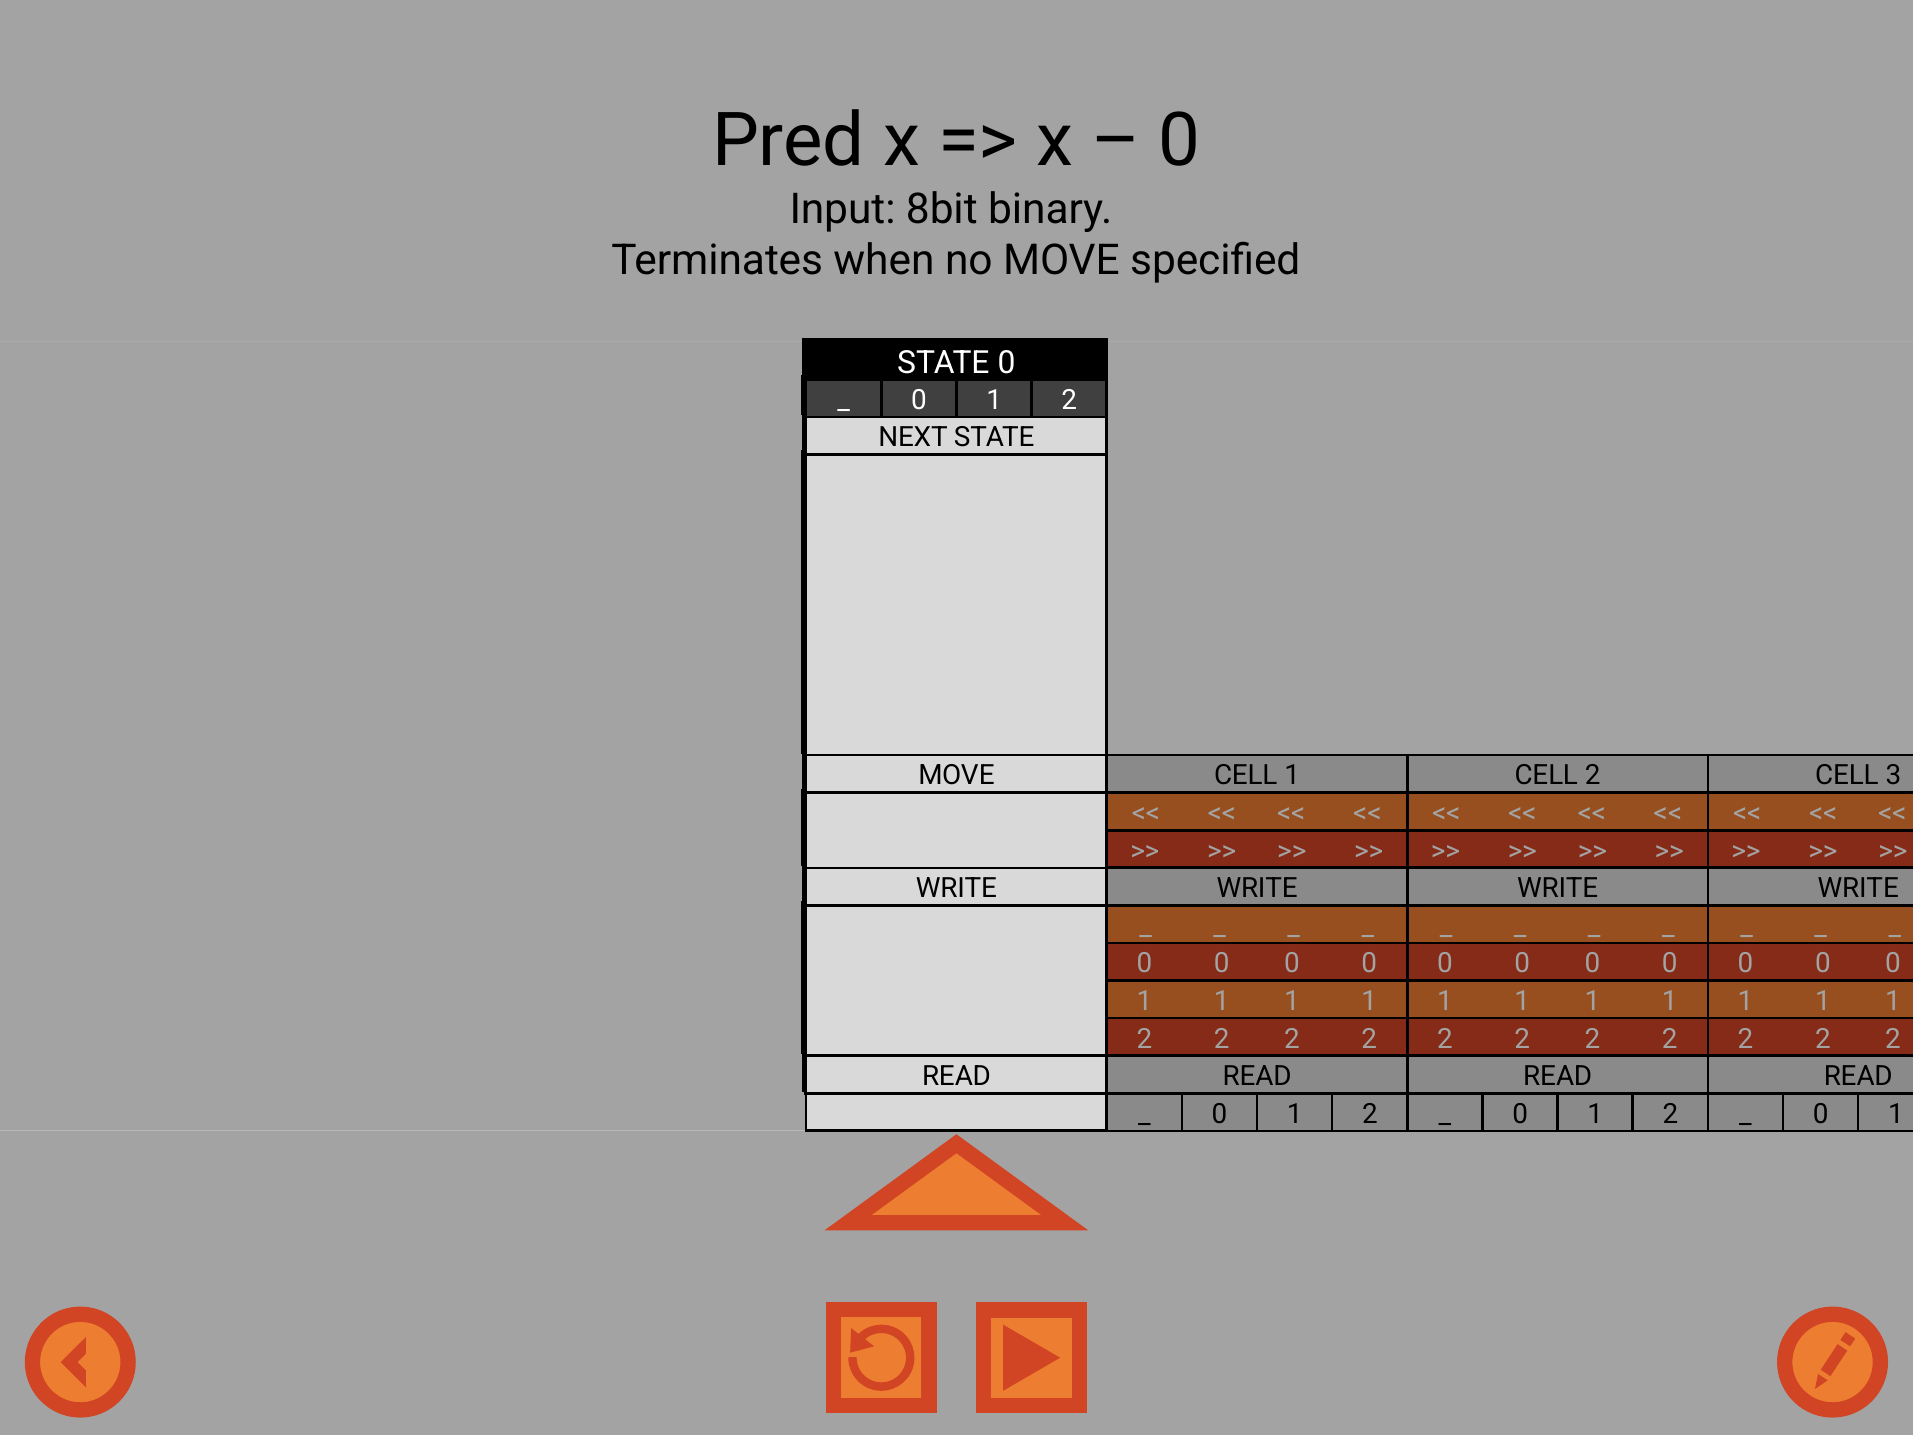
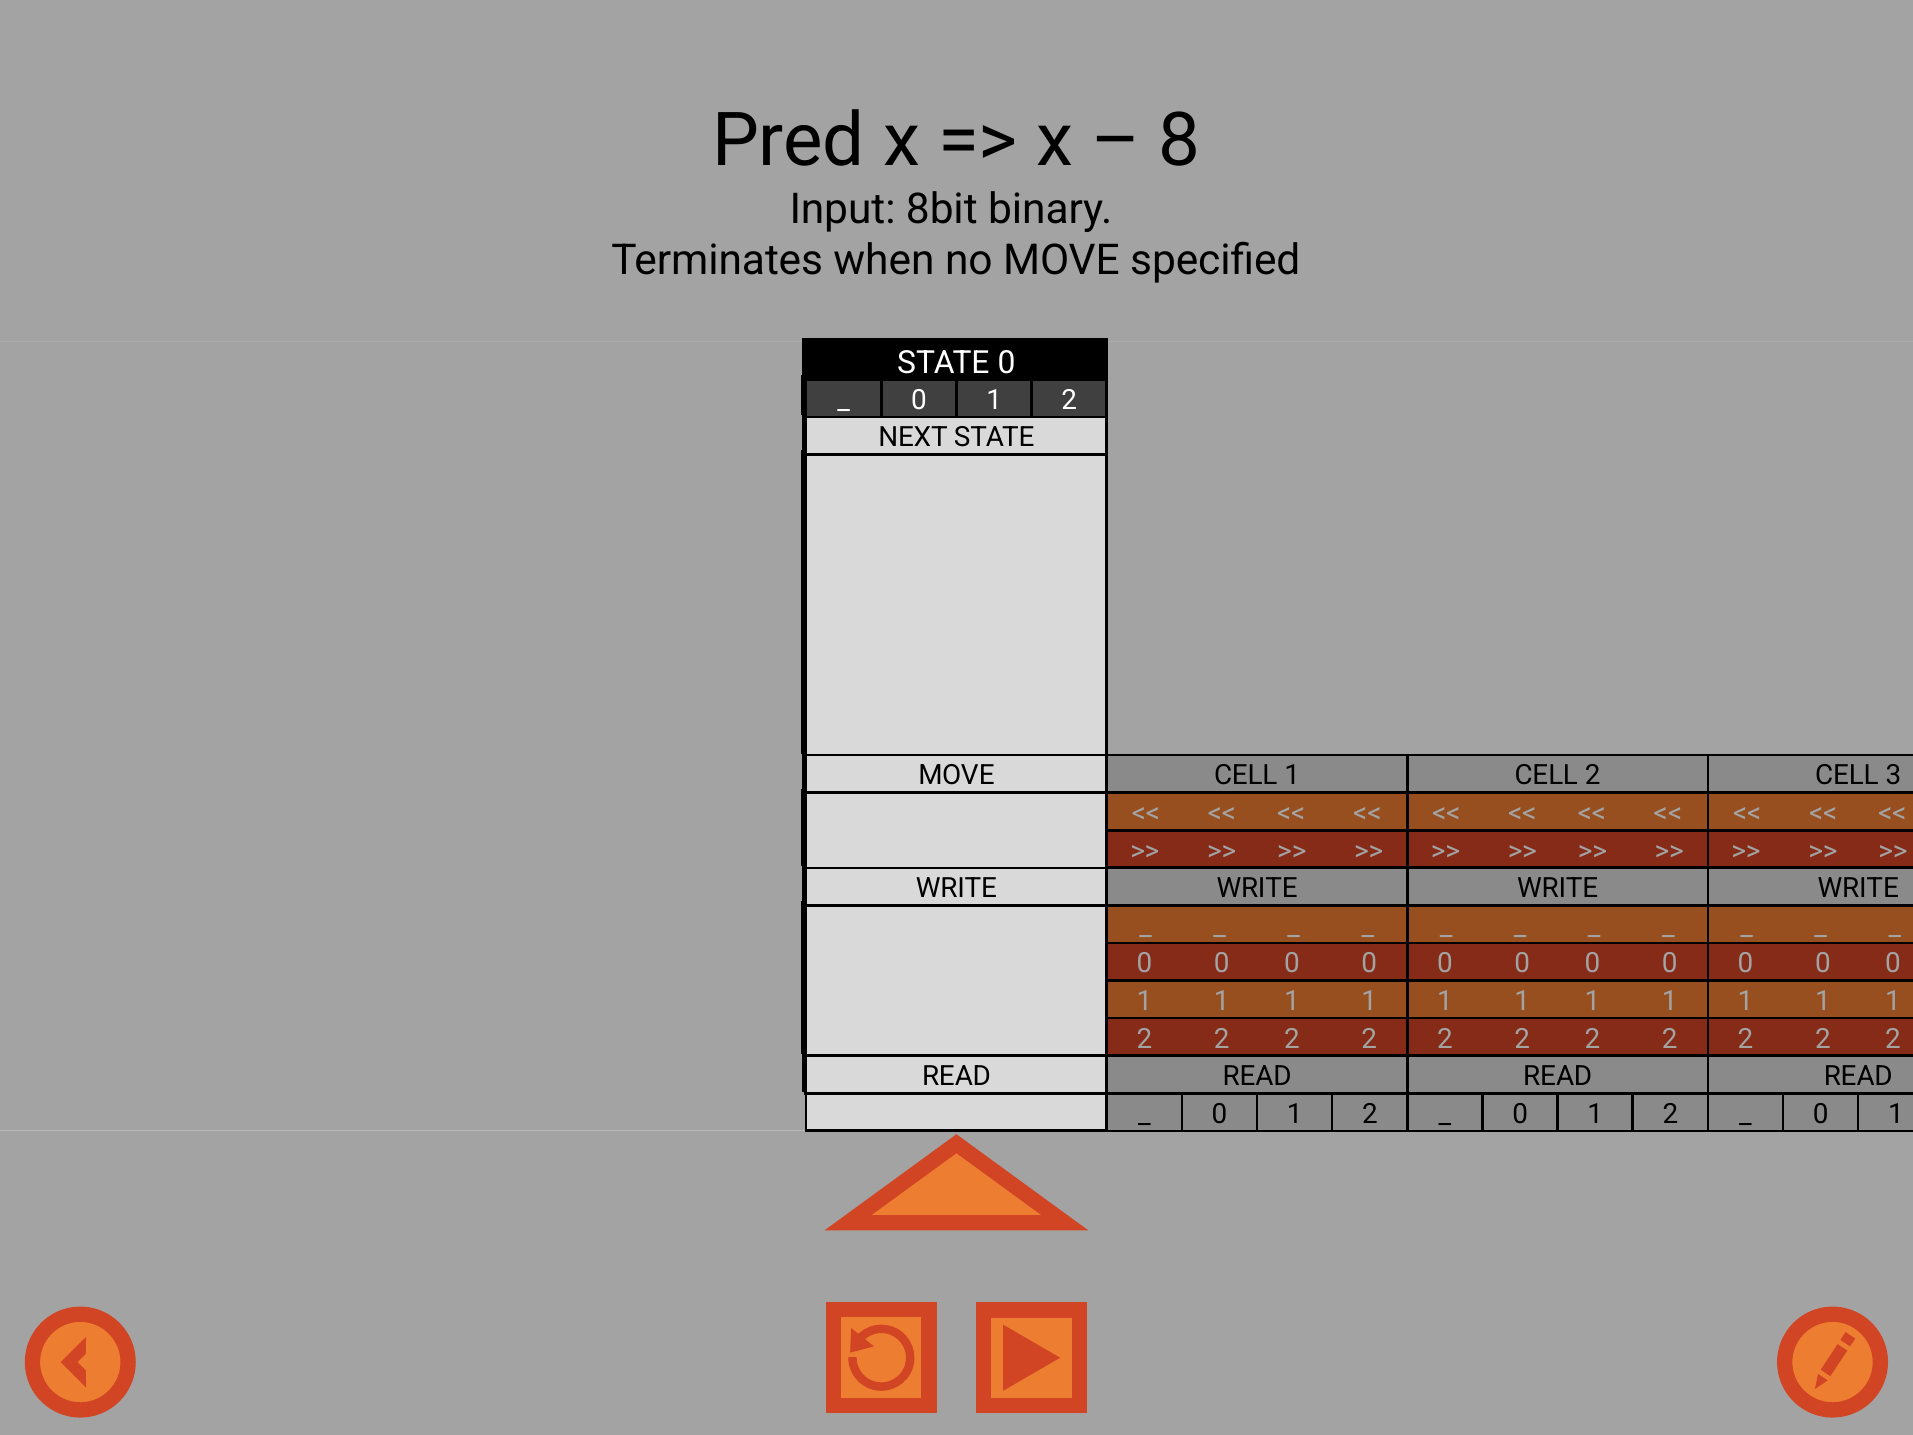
0: 0 -> 8 (1179, 141)
